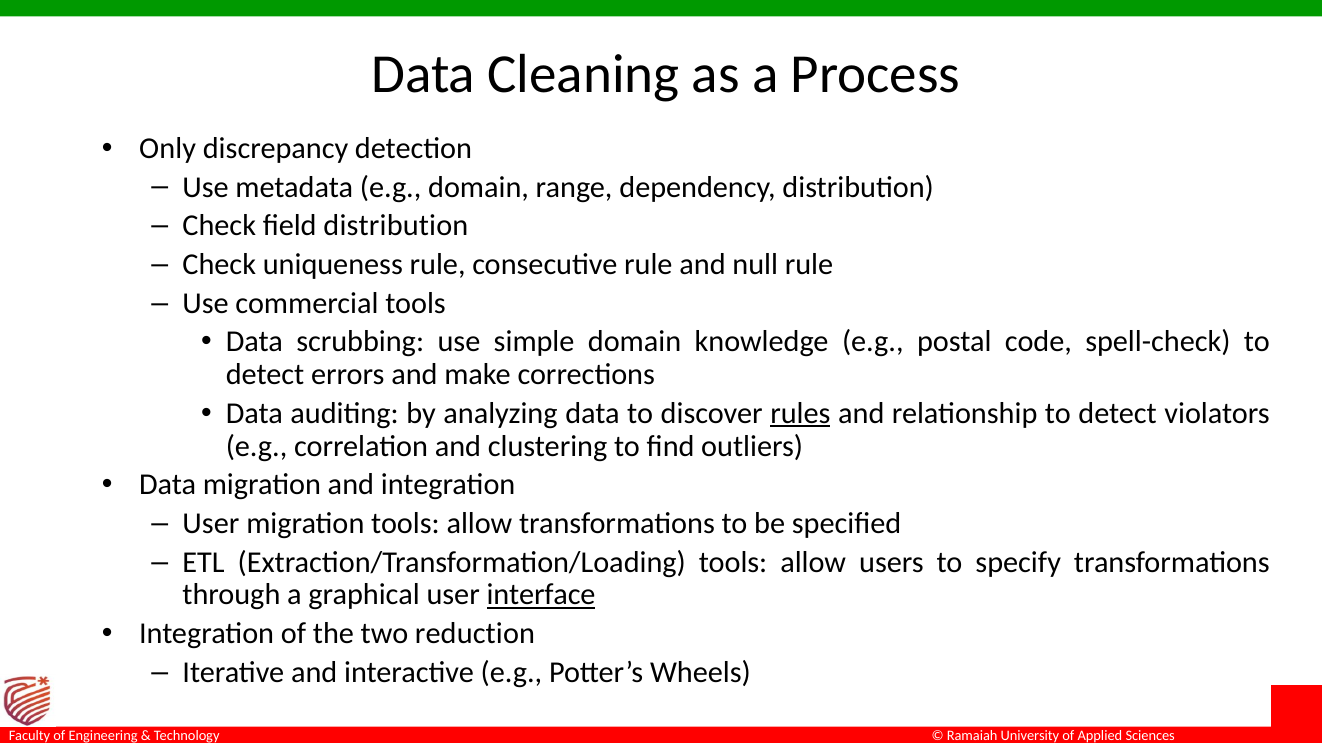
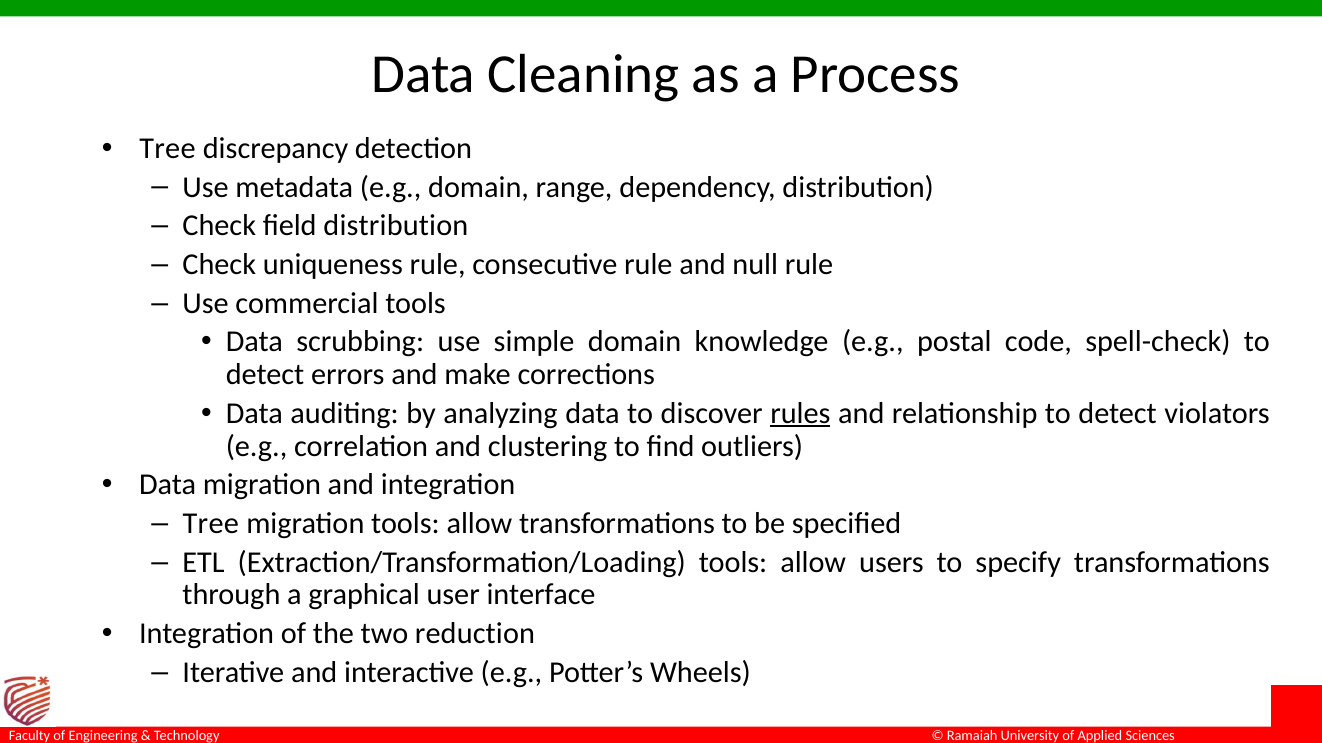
Only: Only -> Tree (167, 148)
User: User -> Tree (211, 524)
interface underline: present -> none (541, 595)
